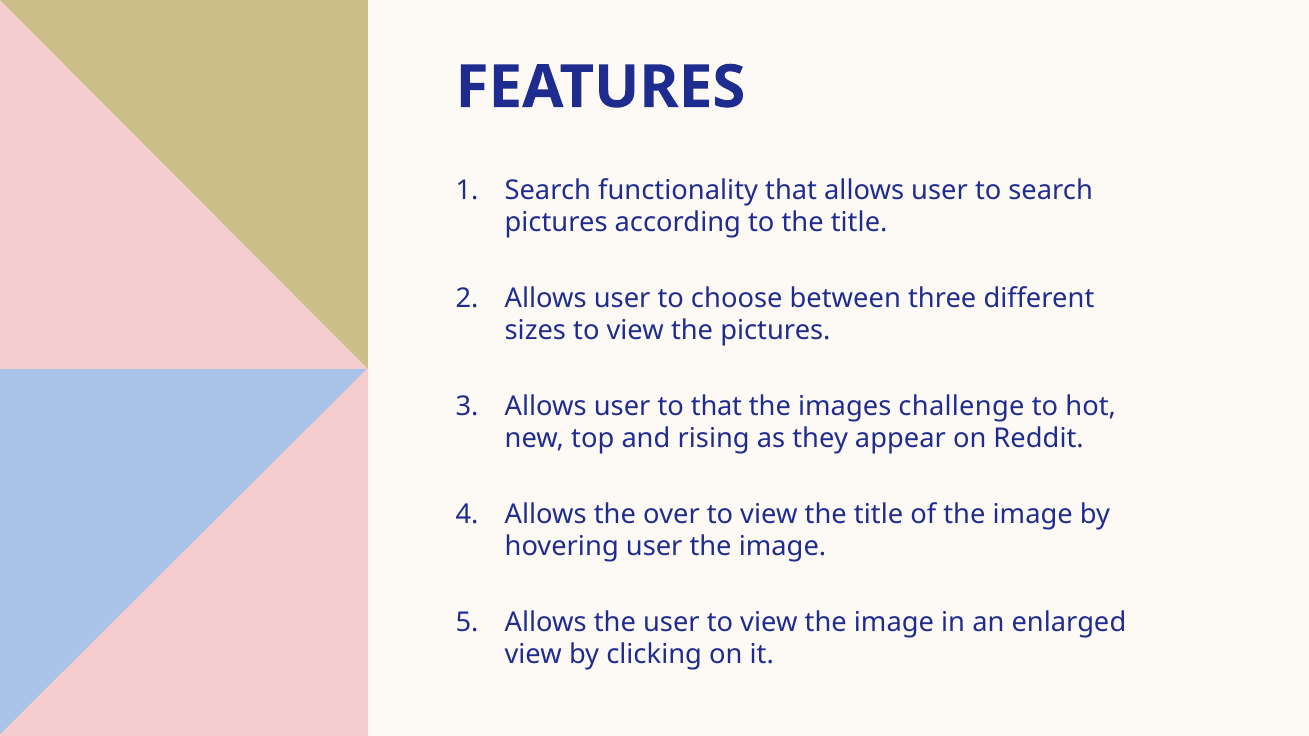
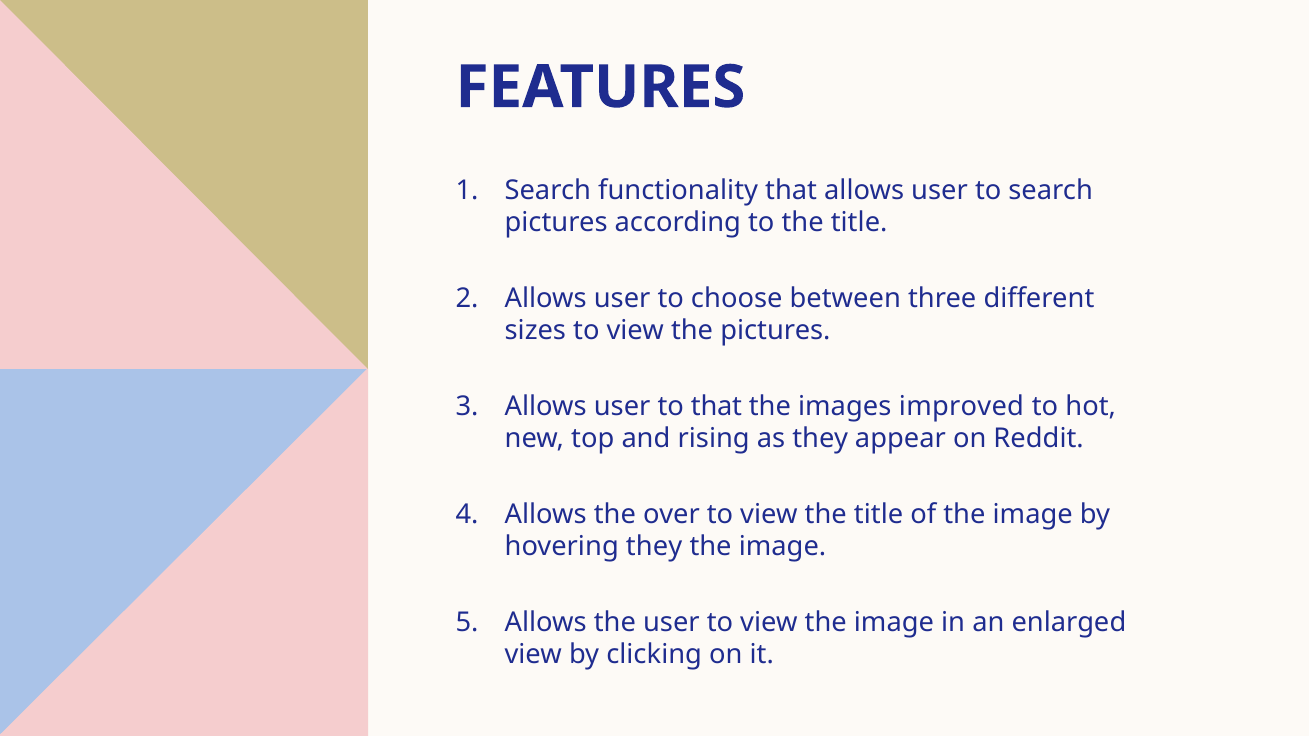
challenge: challenge -> improved (961, 406)
hovering user: user -> they (654, 547)
